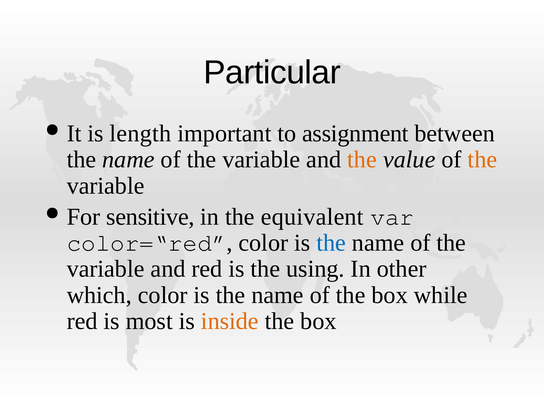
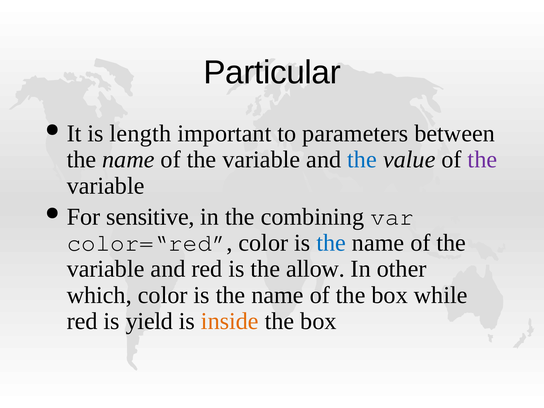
assignment: assignment -> parameters (355, 134)
the colour: orange -> blue (362, 160)
the colour: orange -> purple (482, 160)
equivalent: equivalent -> combining (312, 217)
using: using -> allow (316, 269)
most: most -> yield (149, 321)
